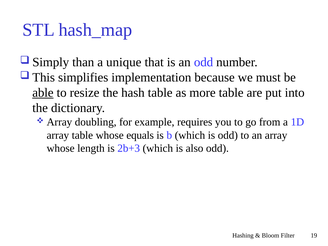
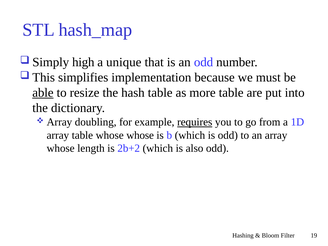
than: than -> high (83, 62)
requires underline: none -> present (195, 122)
whose equals: equals -> whose (140, 135)
2b+3: 2b+3 -> 2b+2 (129, 148)
